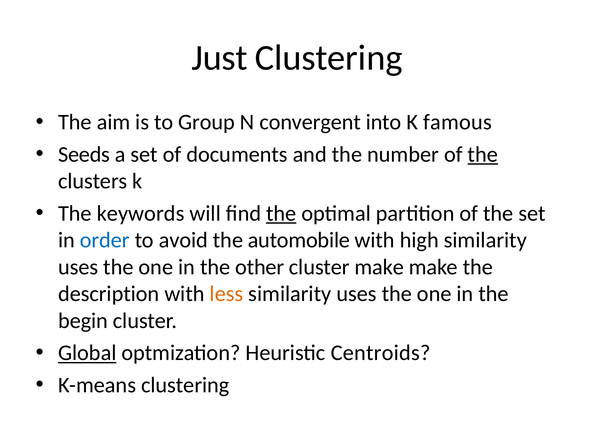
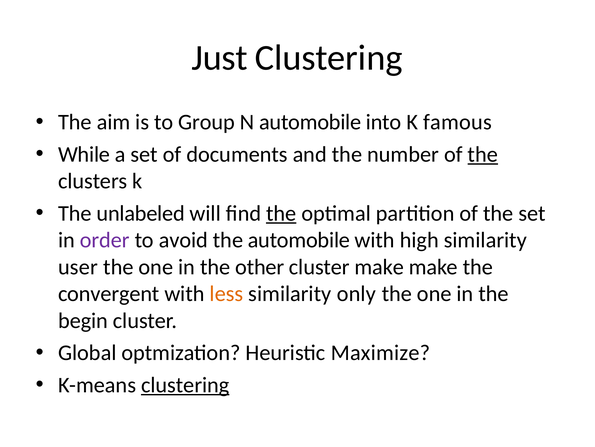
N convergent: convergent -> automobile (310, 122)
Seeds: Seeds -> While (84, 154)
keywords: keywords -> unlabeled (141, 213)
order colour: blue -> purple (105, 240)
uses: uses -> user (78, 267)
description: description -> convergent (109, 293)
uses: uses -> only (356, 293)
Global underline: present -> none (87, 352)
Centroids: Centroids -> Maximize (381, 352)
clustering underline: none -> present (185, 384)
